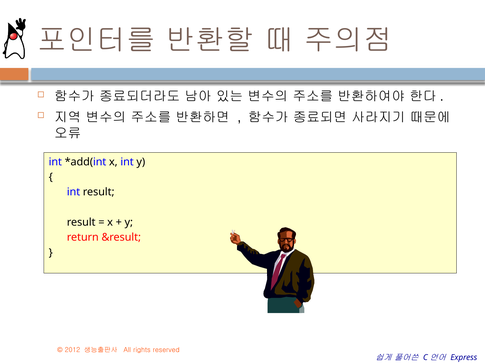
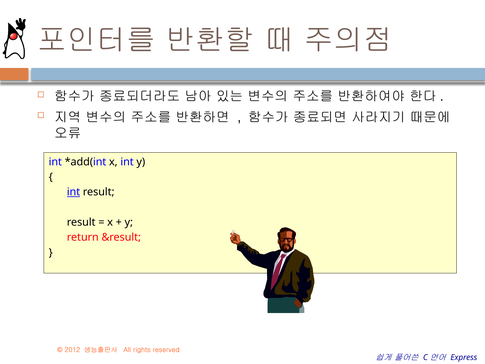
int underline: none -> present (74, 192)
